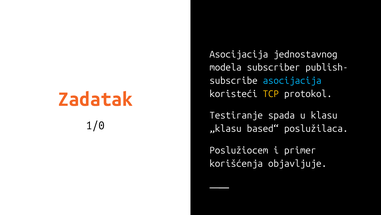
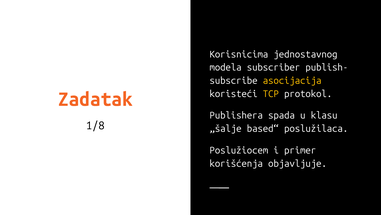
Asocijacija: Asocijacija -> Korisnicima (239, 54)
asocijacija colour: light blue -> yellow (292, 80)
Testiranje: Testiranje -> Publishera (236, 115)
1/0: 1/0 -> 1/8 (95, 125)
„klasu: „klasu -> „šalje (226, 128)
